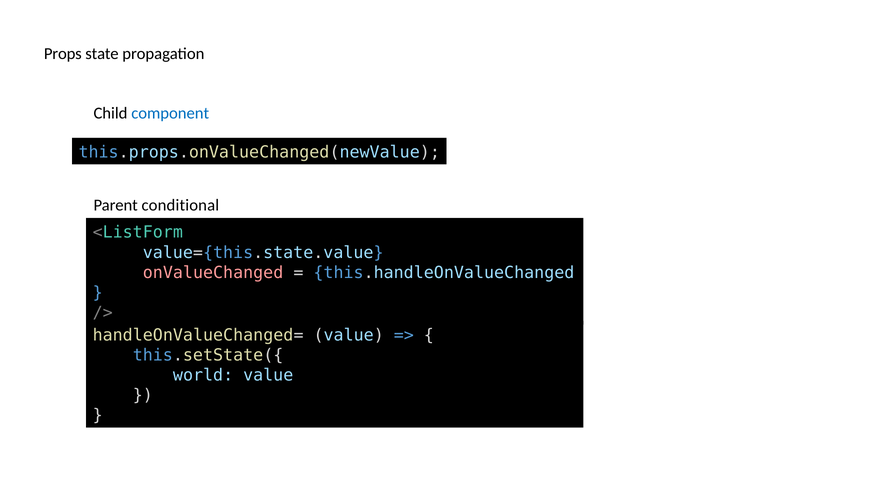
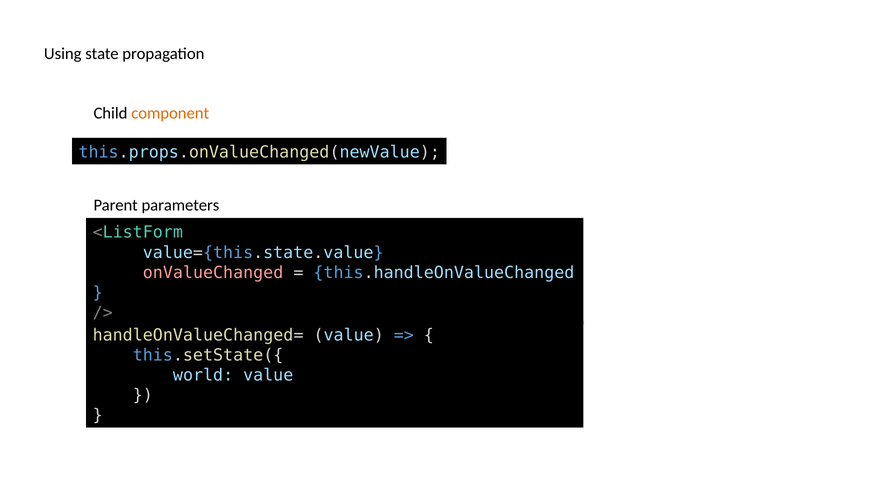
Props: Props -> Using (63, 54)
component colour: blue -> orange (170, 113)
conditional: conditional -> parameters (180, 205)
